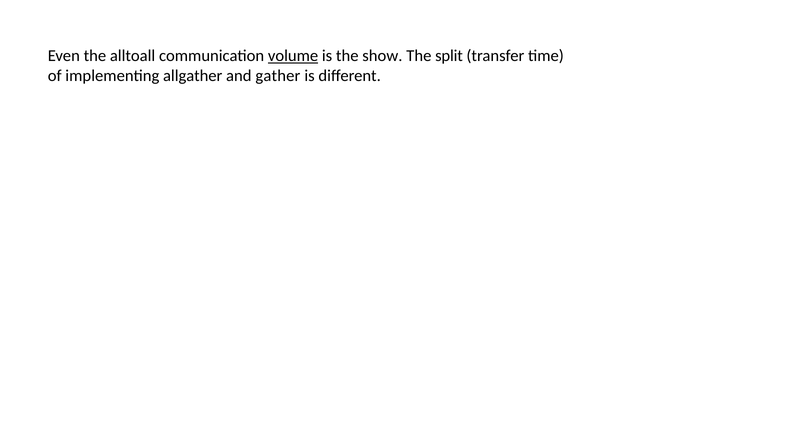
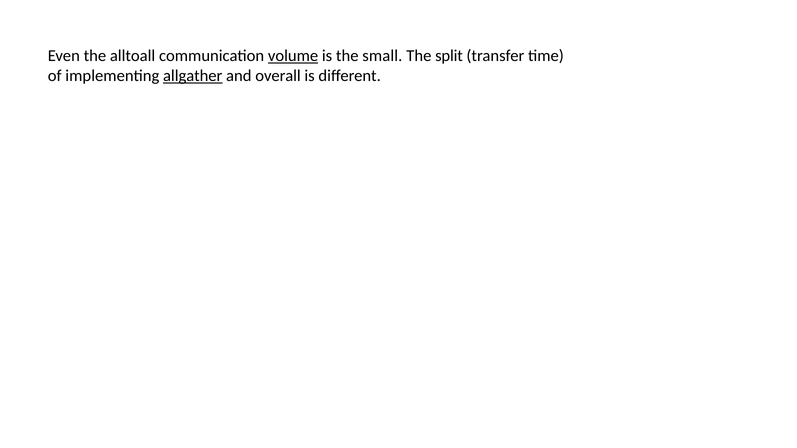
show: show -> small (382, 56)
allgather underline: none -> present (193, 76)
gather: gather -> overall (278, 76)
